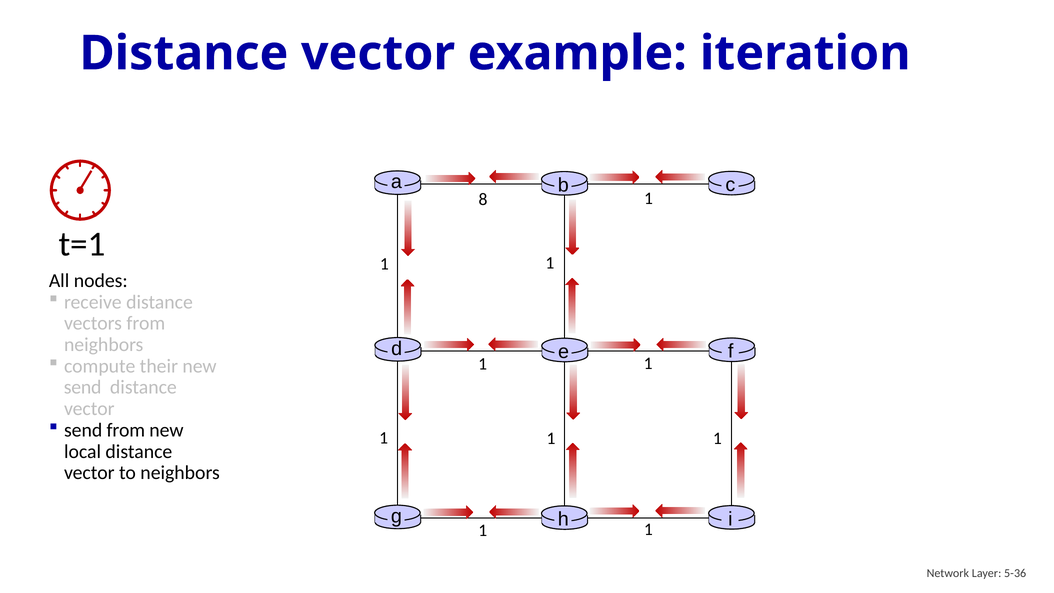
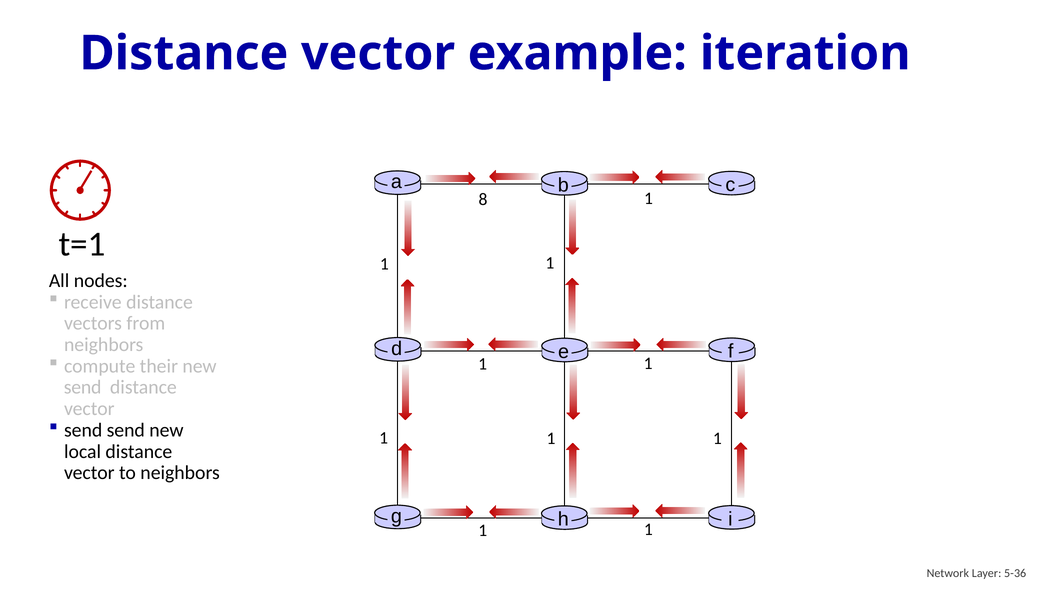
send from: from -> send (126, 430)
